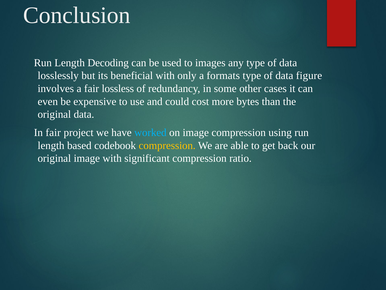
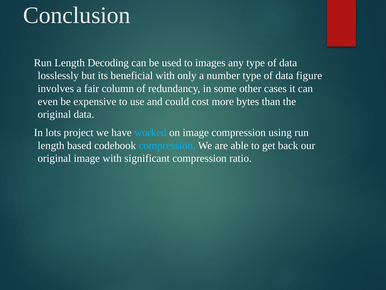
formats: formats -> number (223, 76)
lossless: lossless -> column (118, 88)
In fair: fair -> lots (53, 132)
compression colour: yellow -> light blue (167, 145)
